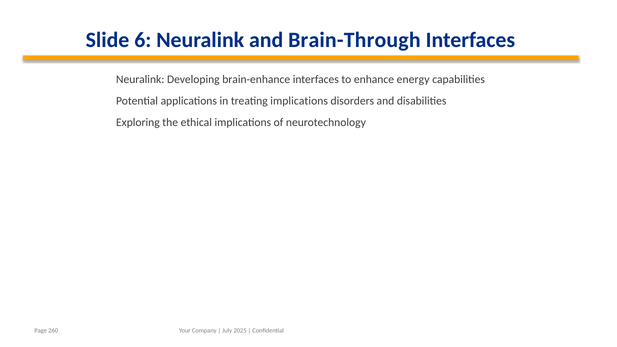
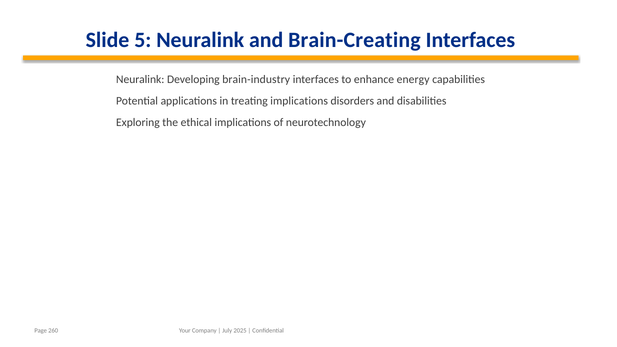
6: 6 -> 5 (143, 40)
Brain-Through: Brain-Through -> Brain-Creating (354, 40)
brain-enhance: brain-enhance -> brain-industry (256, 79)
